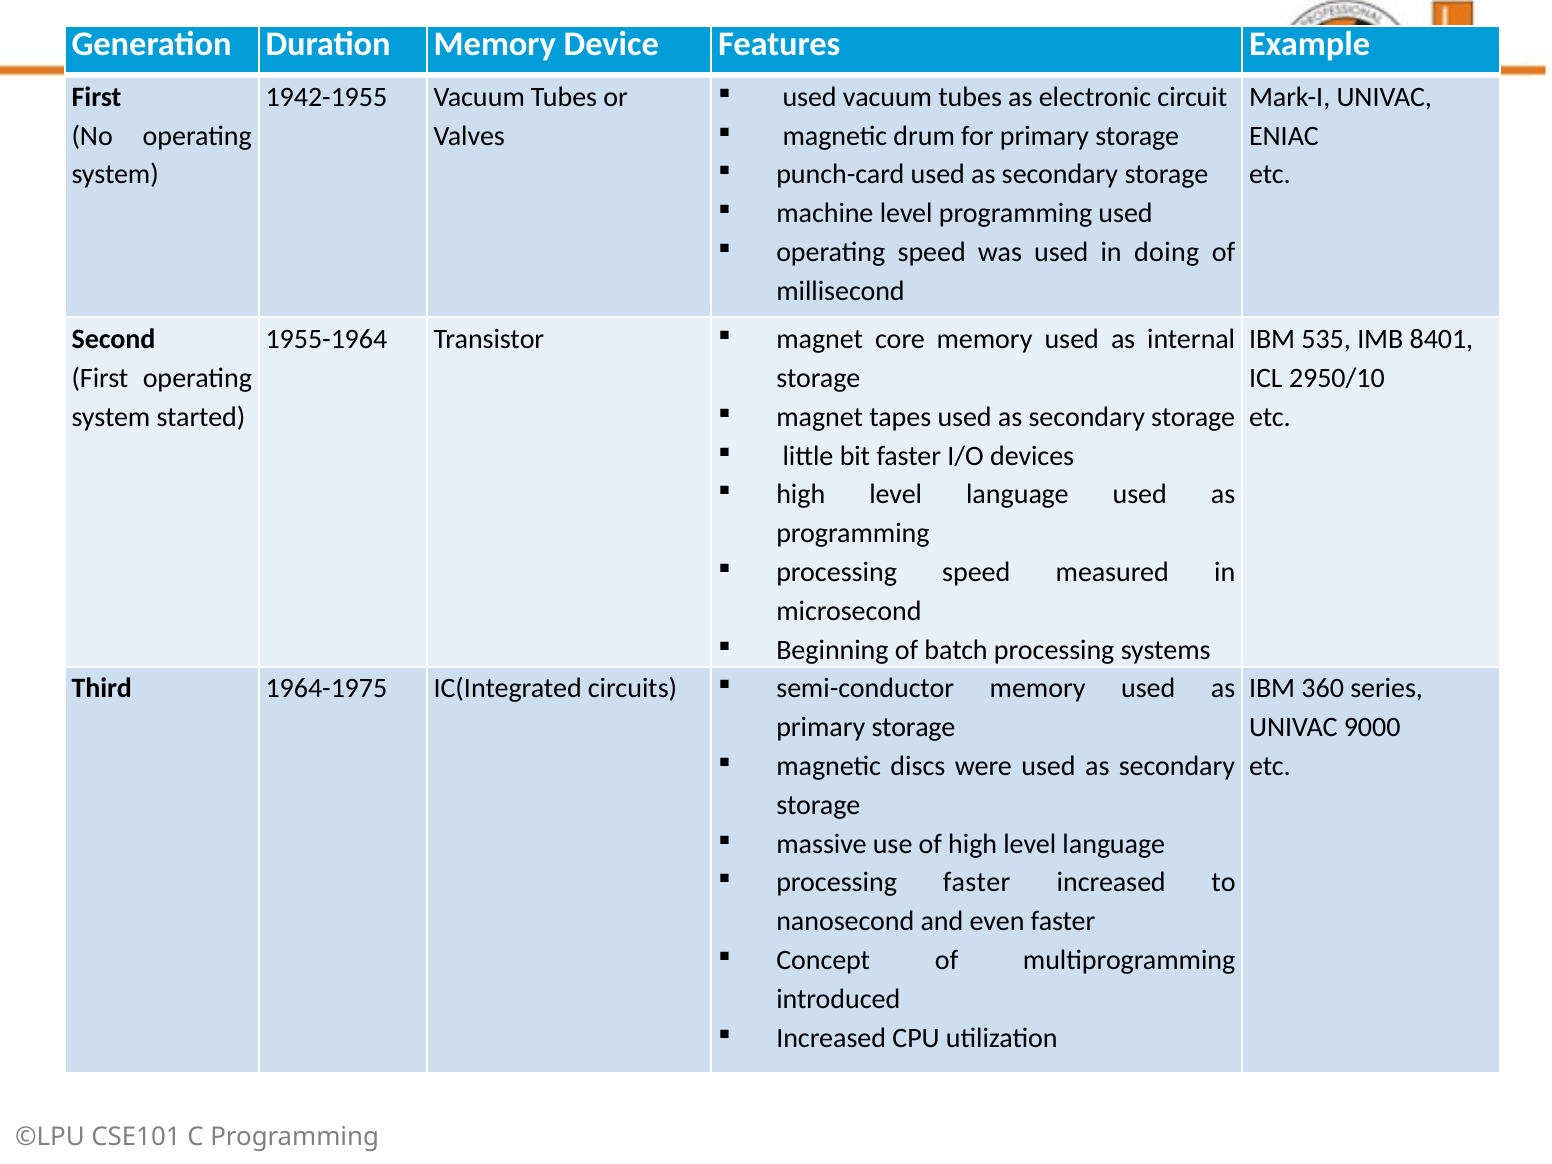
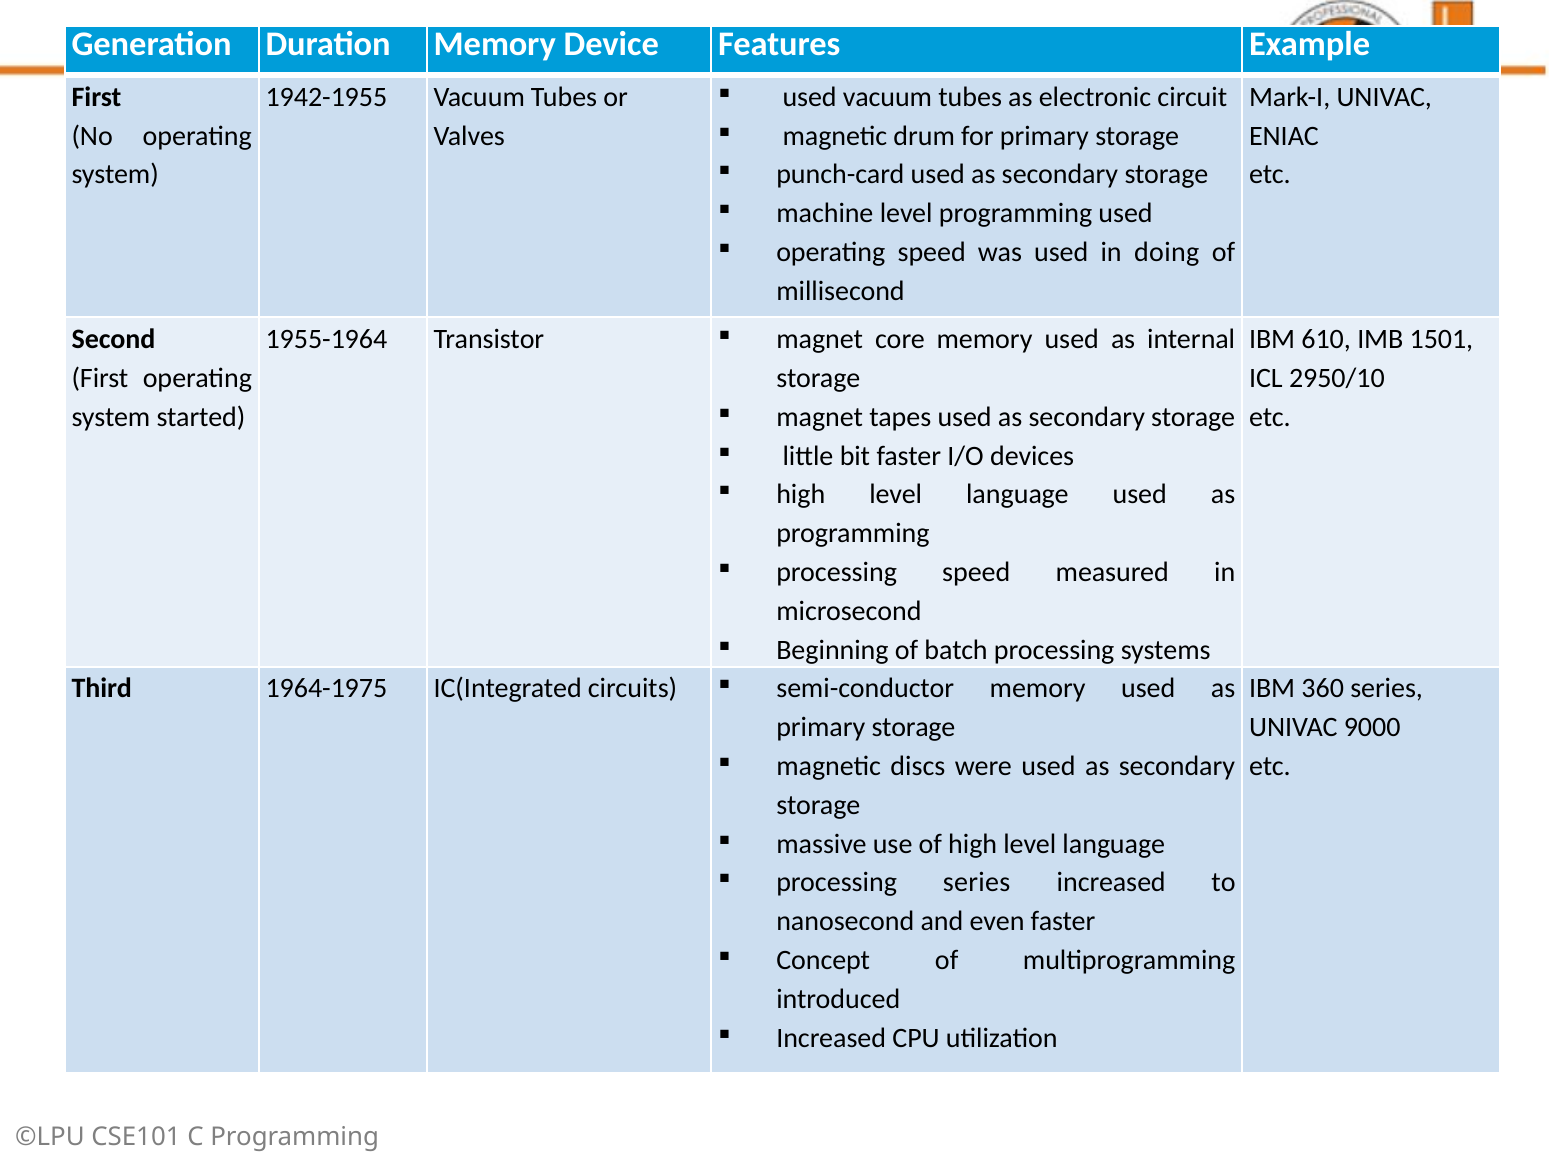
535: 535 -> 610 (1326, 339)
8401: 8401 -> 1501 (1441, 339)
processing faster: faster -> series (977, 883)
